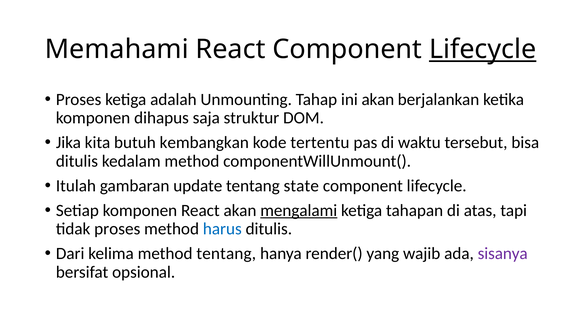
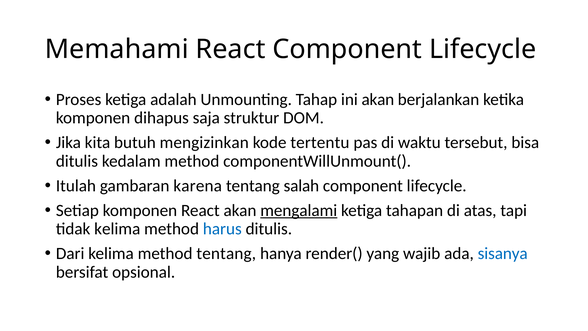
Lifecycle underline: present -> none (483, 49)
kembangkan: kembangkan -> mengizinkan (204, 142)
update: update -> karena (198, 186)
state: state -> salah (301, 186)
tidak proses: proses -> kelima (117, 229)
sisanya colour: purple -> blue (503, 253)
